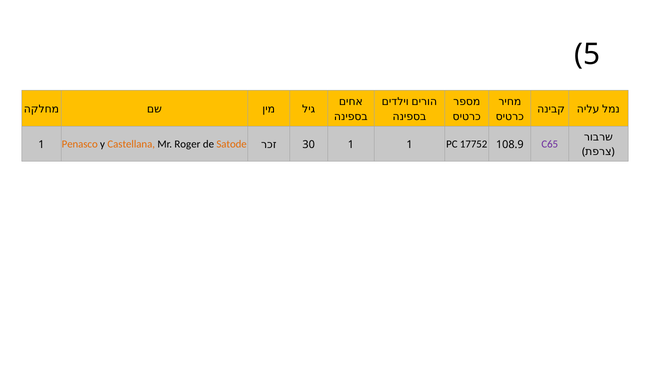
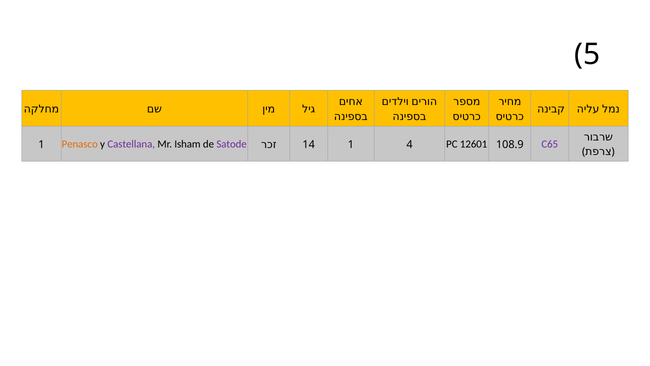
Castellana colour: orange -> purple (131, 144)
Roger: Roger -> Isham (188, 144)
Satode colour: orange -> purple (232, 144)
30: 30 -> 14 (309, 144)
1 1: 1 -> 4 (410, 144)
17752: 17752 -> 12601 (474, 144)
